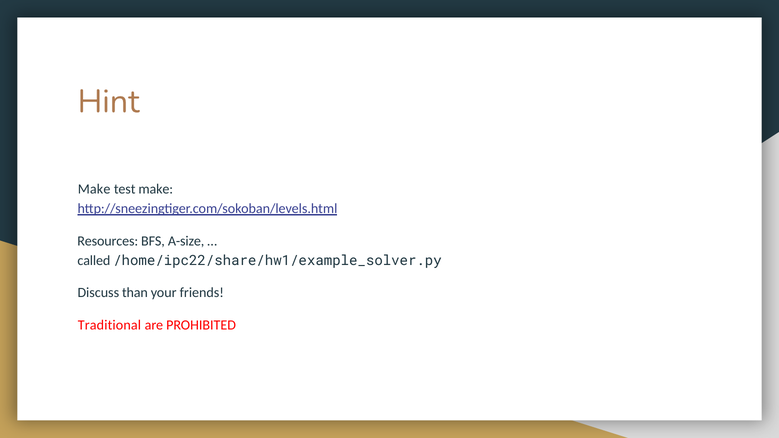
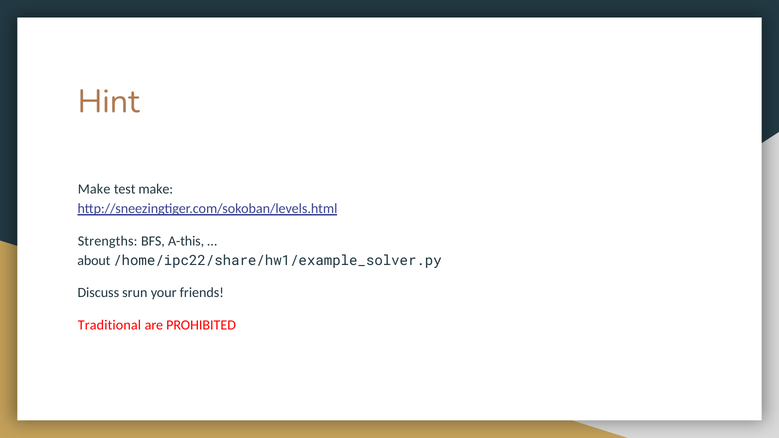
Resources: Resources -> Strengths (108, 241)
A-size: A-size -> A-this (186, 241)
called: called -> about (94, 261)
than: than -> srun (135, 293)
